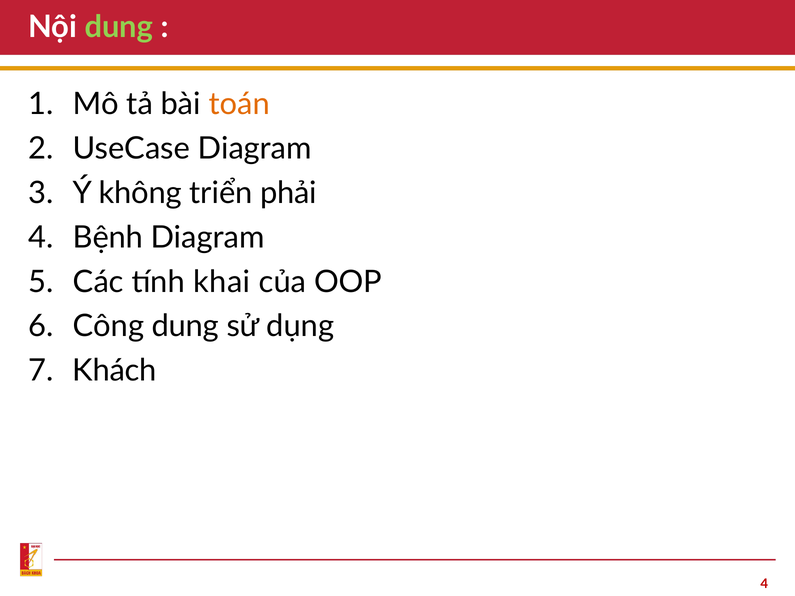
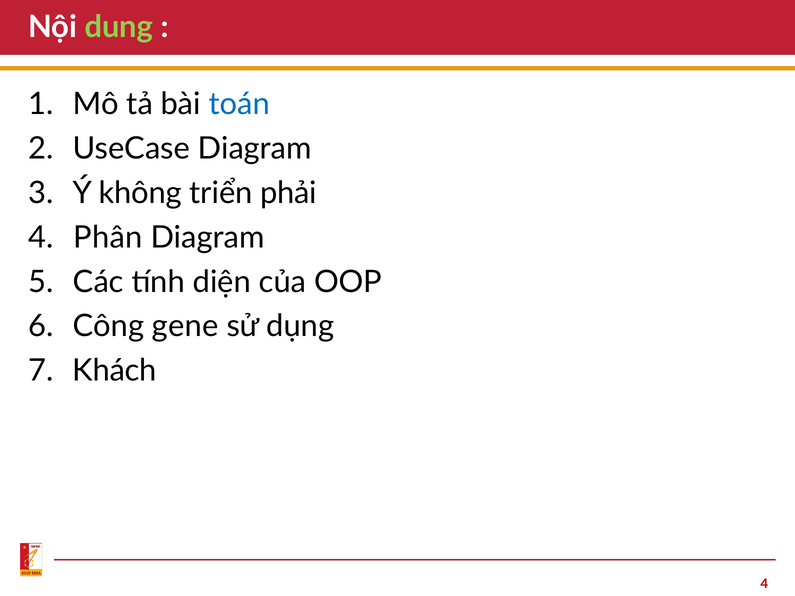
toán colour: orange -> blue (239, 104)
Bệnh: Bệnh -> Phân (108, 237)
khai: khai -> diện (222, 282)
Công dung: dung -> gene (185, 326)
